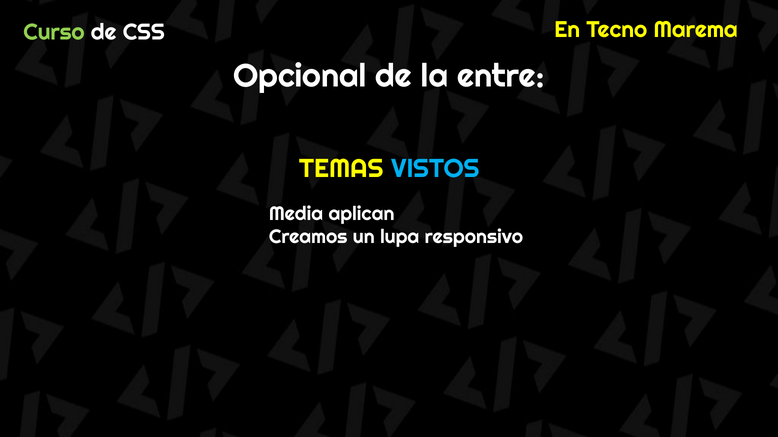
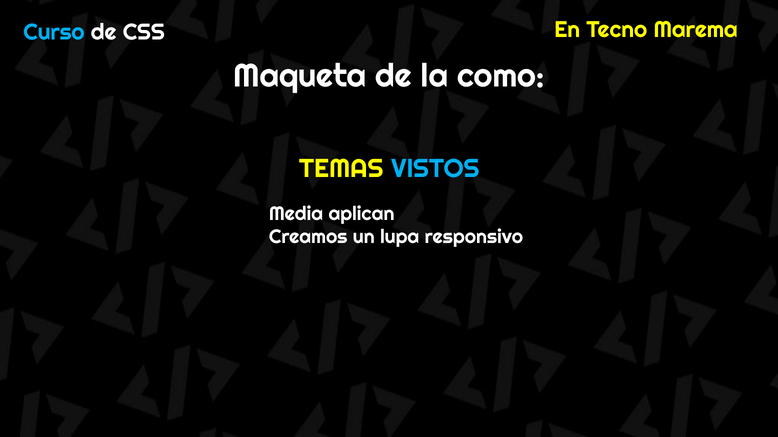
Curso colour: light green -> light blue (54, 32)
Opcional: Opcional -> Maqueta (300, 76)
entre: entre -> como (501, 76)
